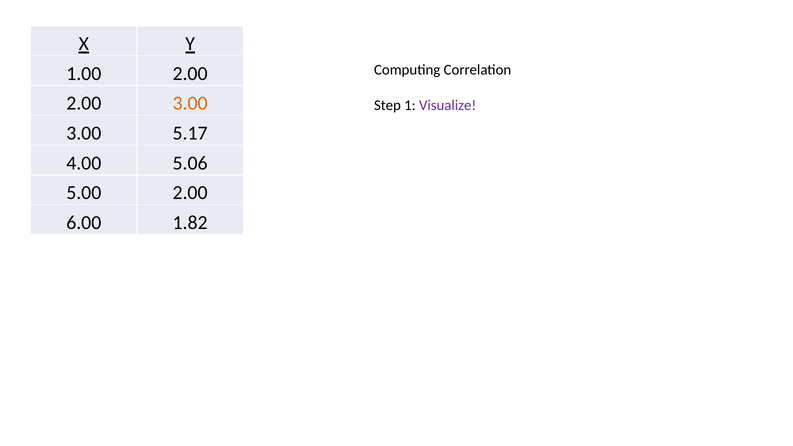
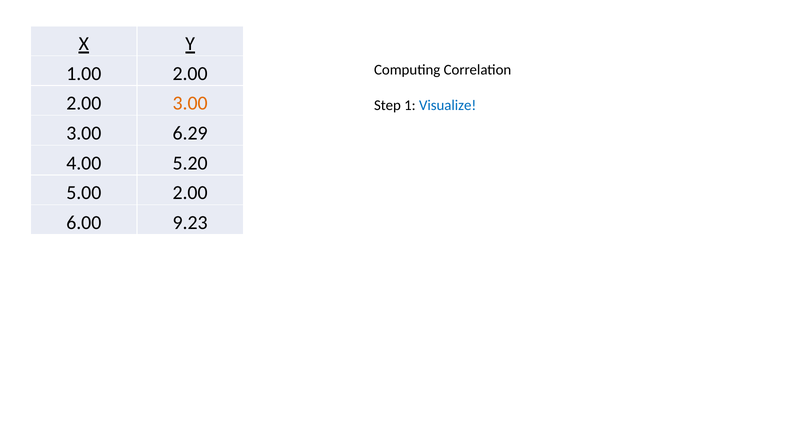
Visualize colour: purple -> blue (448, 105)
5.17: 5.17 -> 6.29 (190, 133)
5.06: 5.06 -> 5.20 (190, 163)
1.82: 1.82 -> 9.23 (190, 223)
